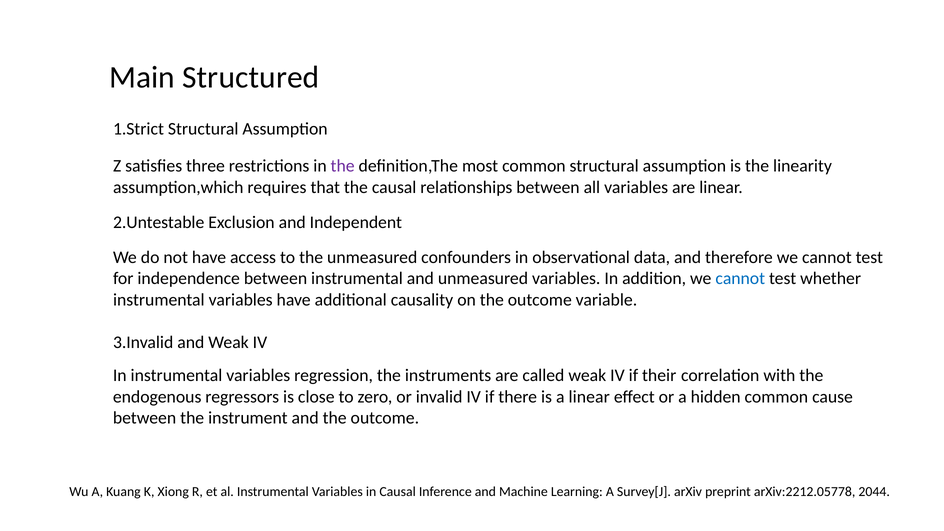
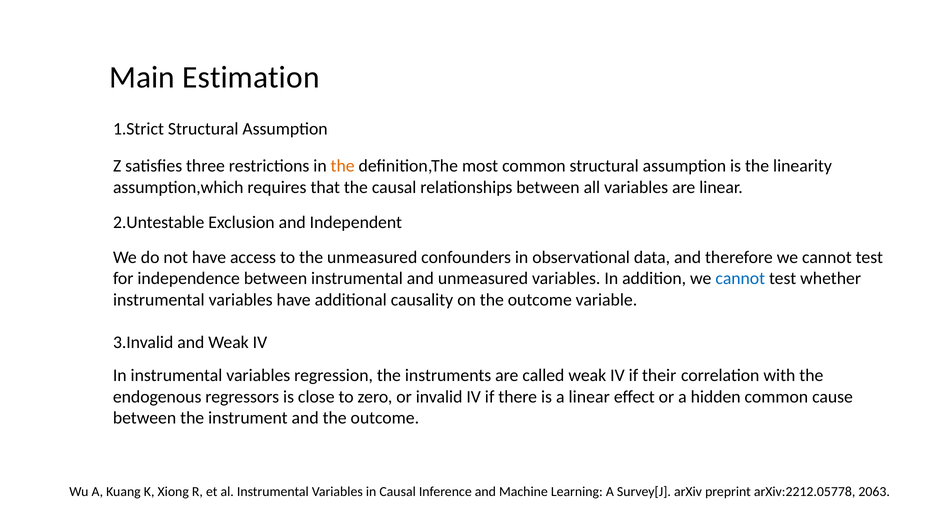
Structured: Structured -> Estimation (251, 77)
the colour: purple -> orange (343, 166)
2044: 2044 -> 2063 (874, 492)
